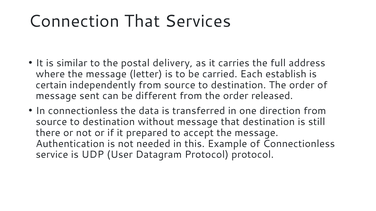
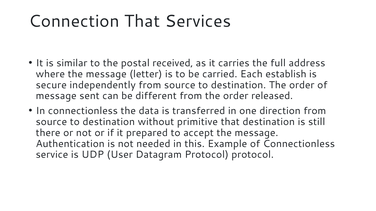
delivery: delivery -> received (173, 63)
certain: certain -> secure (51, 85)
without message: message -> primitive (197, 122)
